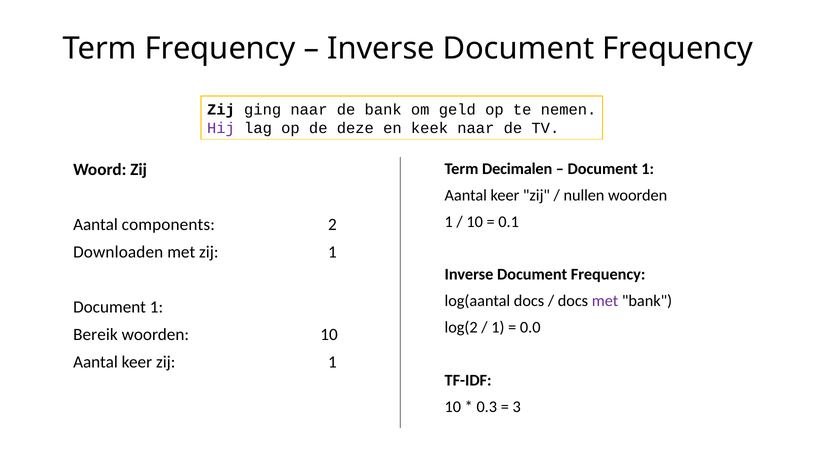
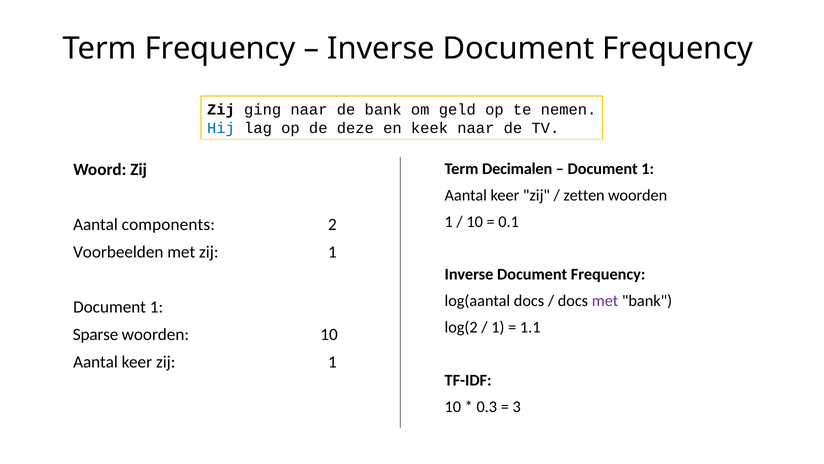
Hij colour: purple -> blue (221, 128)
nullen: nullen -> zetten (584, 195)
Downloaden: Downloaden -> Voorbeelden (118, 252)
0.0: 0.0 -> 1.1 (530, 327)
Bereik: Bereik -> Sparse (96, 334)
